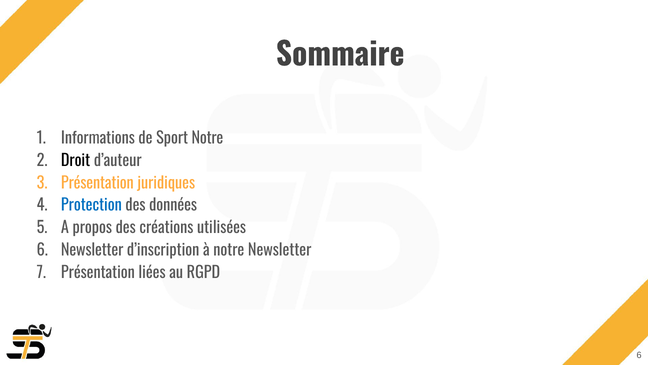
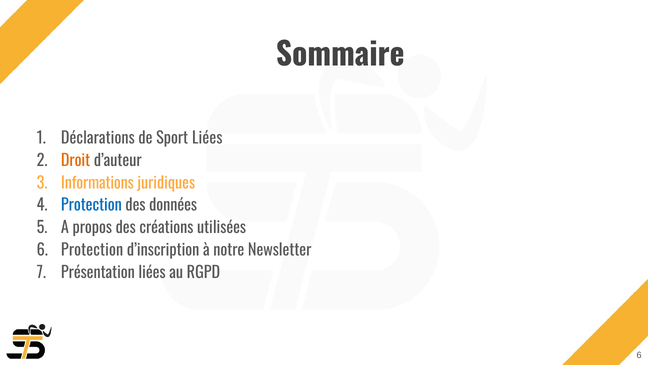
Informations: Informations -> Déclarations (98, 138)
Sport Notre: Notre -> Liées (207, 138)
Droit colour: black -> orange (76, 161)
Présentation: Présentation -> Informations (97, 183)
Newsletter: Newsletter -> Protection (92, 250)
